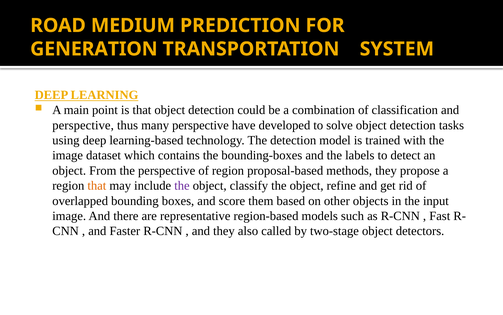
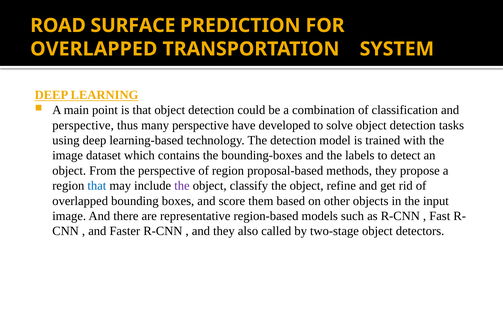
MEDIUM: MEDIUM -> SURFACE (133, 25)
GENERATION: GENERATION -> OVERLAPPED (94, 49)
that colour: orange -> blue (97, 185)
